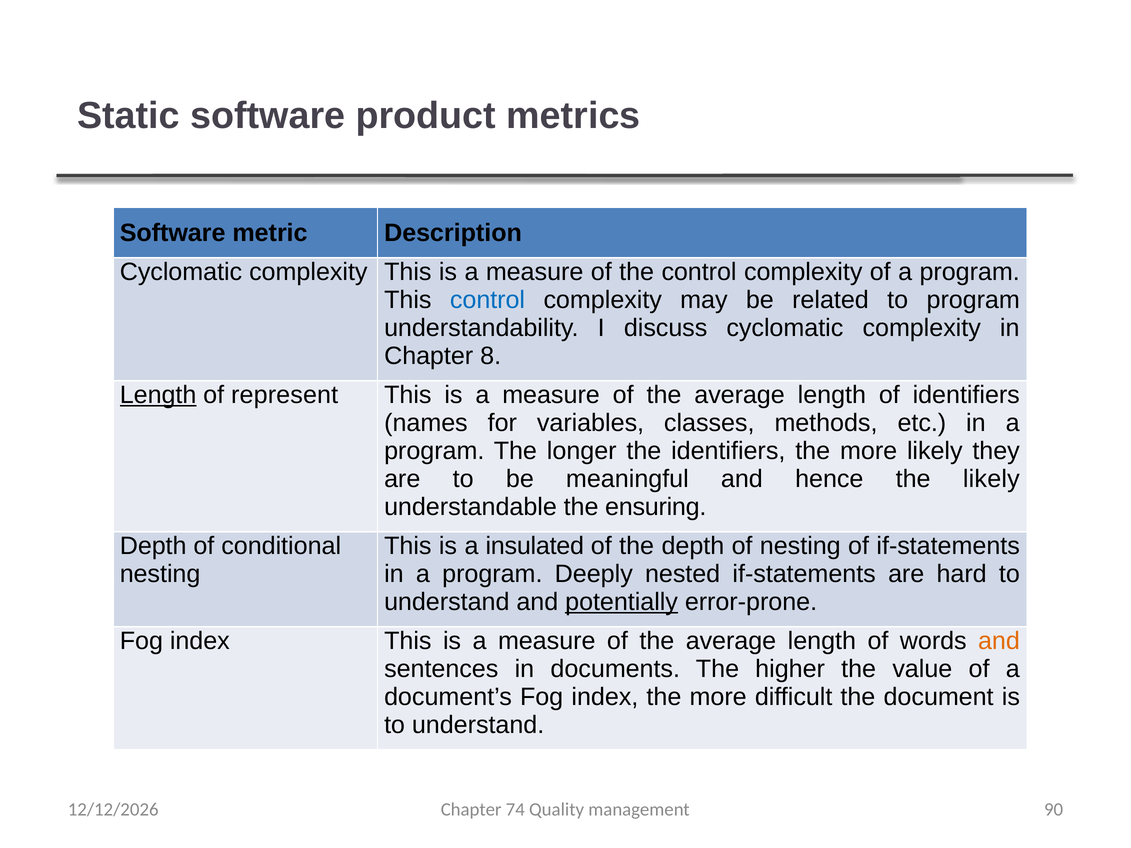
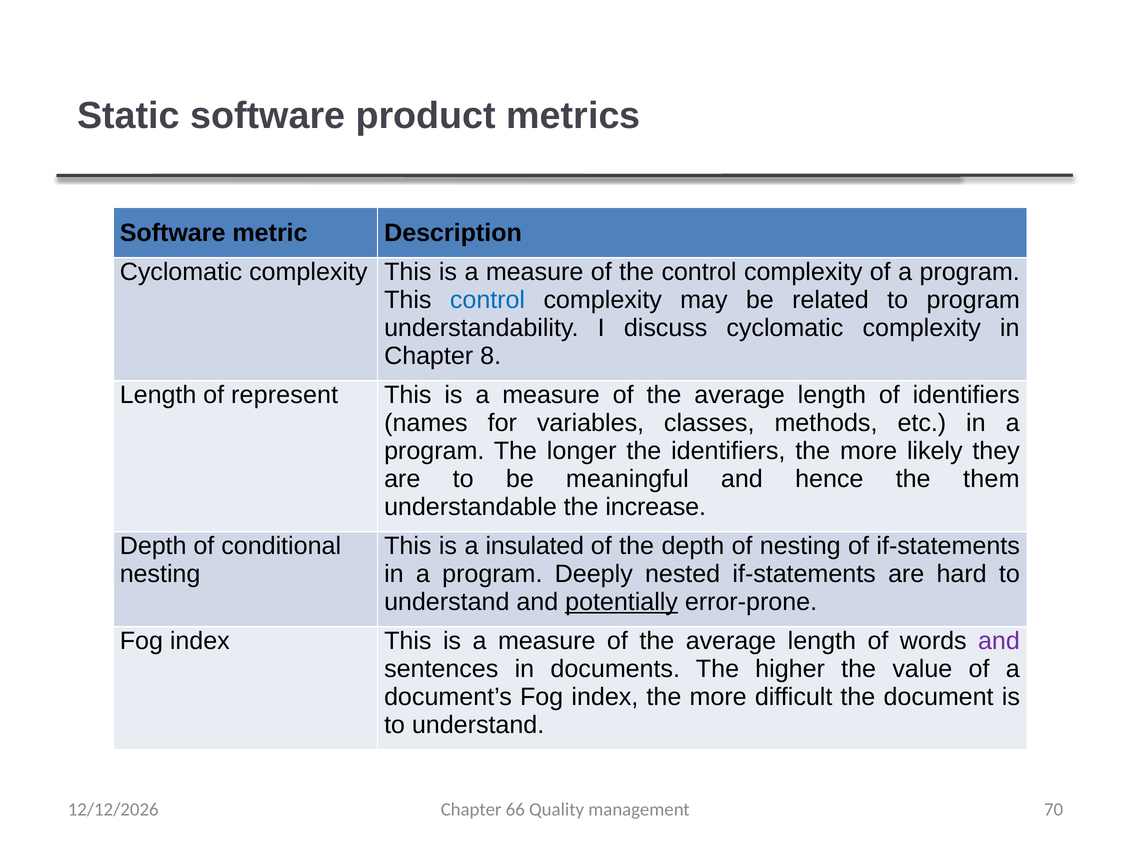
Length underline: present -> none (158, 395)
the likely: likely -> them (991, 479)
ensuring: ensuring -> increase (656, 507)
and colour: orange -> purple (999, 641)
74: 74 -> 66 (515, 810)
90: 90 -> 70 (1054, 810)
